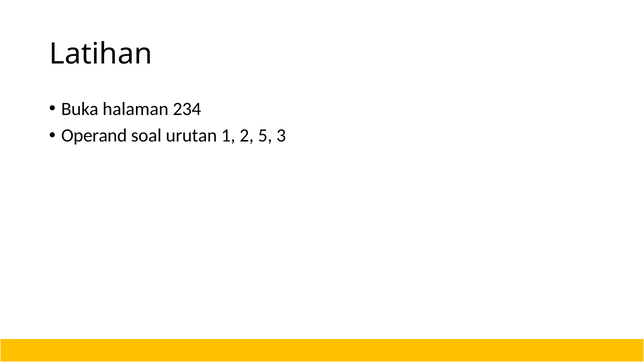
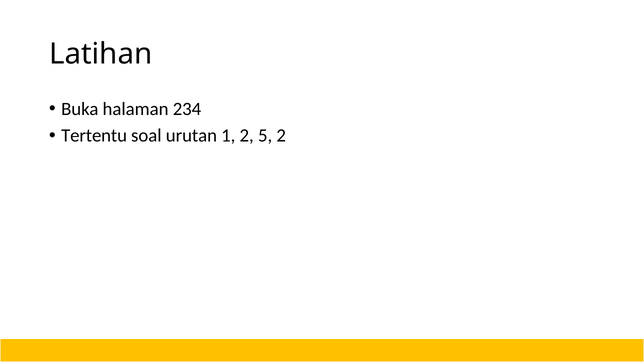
Operand: Operand -> Tertentu (94, 136)
5 3: 3 -> 2 (281, 136)
